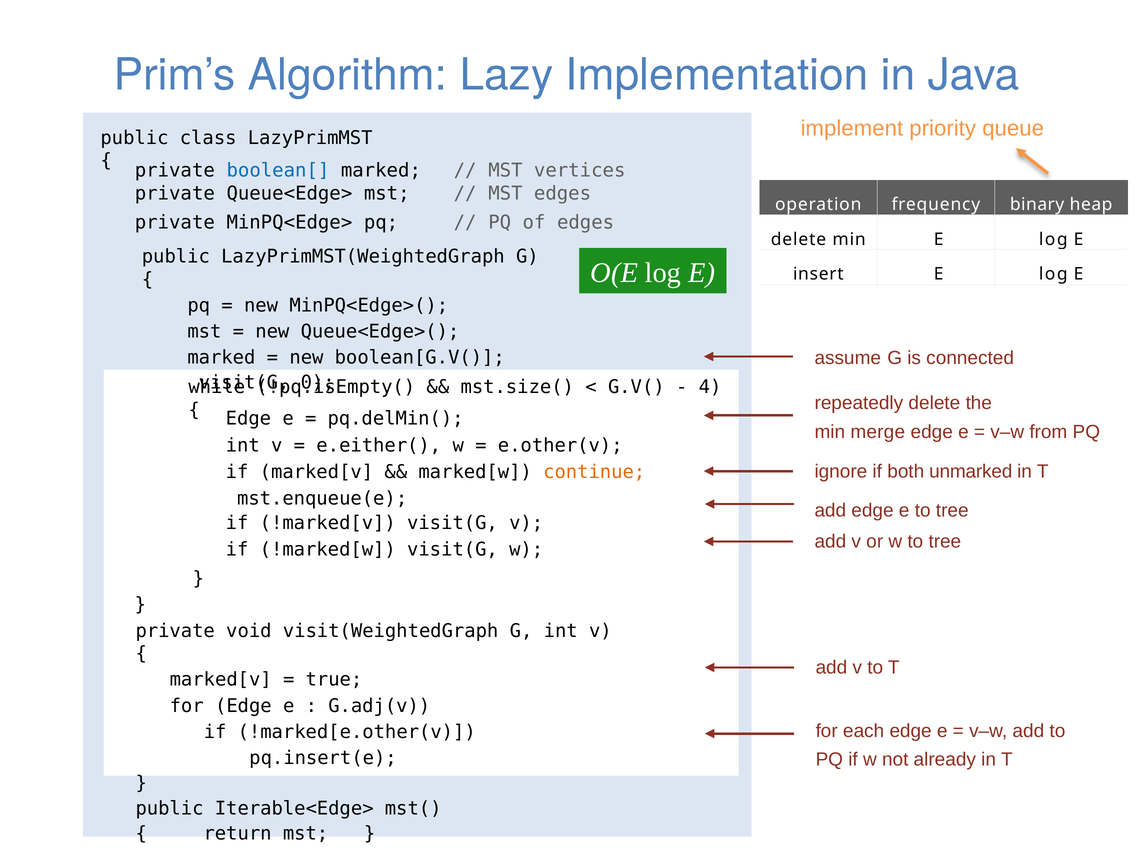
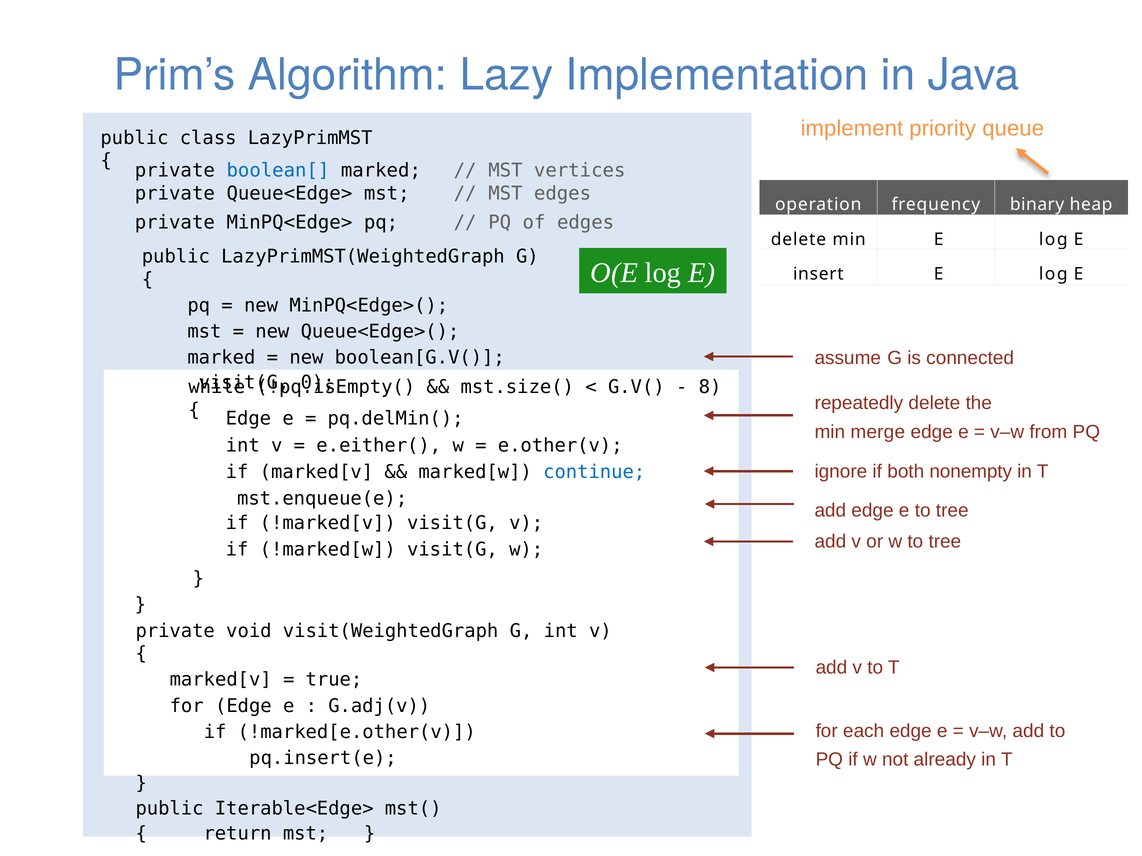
4: 4 -> 8 (710, 387)
unmarked: unmarked -> nonempty (971, 472)
continue colour: orange -> blue (594, 472)
